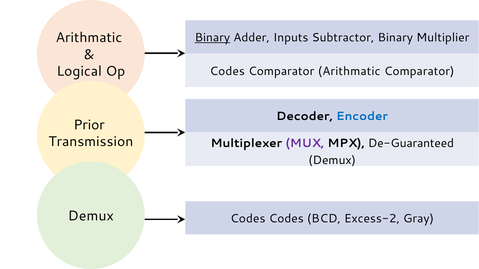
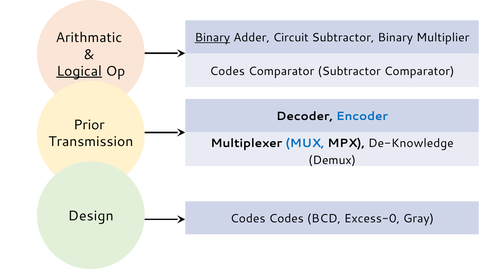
Inputs: Inputs -> Circuit (291, 38)
Logical underline: none -> present (79, 71)
Comparator Arithmatic: Arithmatic -> Subtractor (349, 71)
MUX colour: purple -> blue (305, 144)
De-Guaranteed: De-Guaranteed -> De-Knowledge (411, 144)
Demux: Demux -> Design (91, 216)
Excess-2: Excess-2 -> Excess-0 (372, 219)
